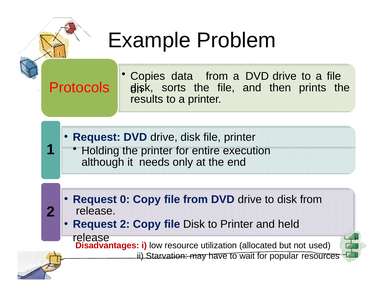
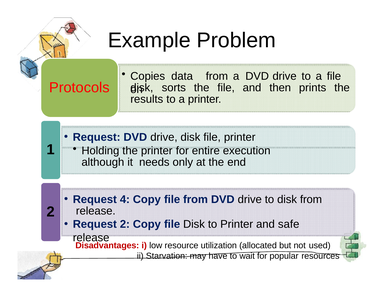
0: 0 -> 4 (125, 199)
held: held -> safe (289, 224)
